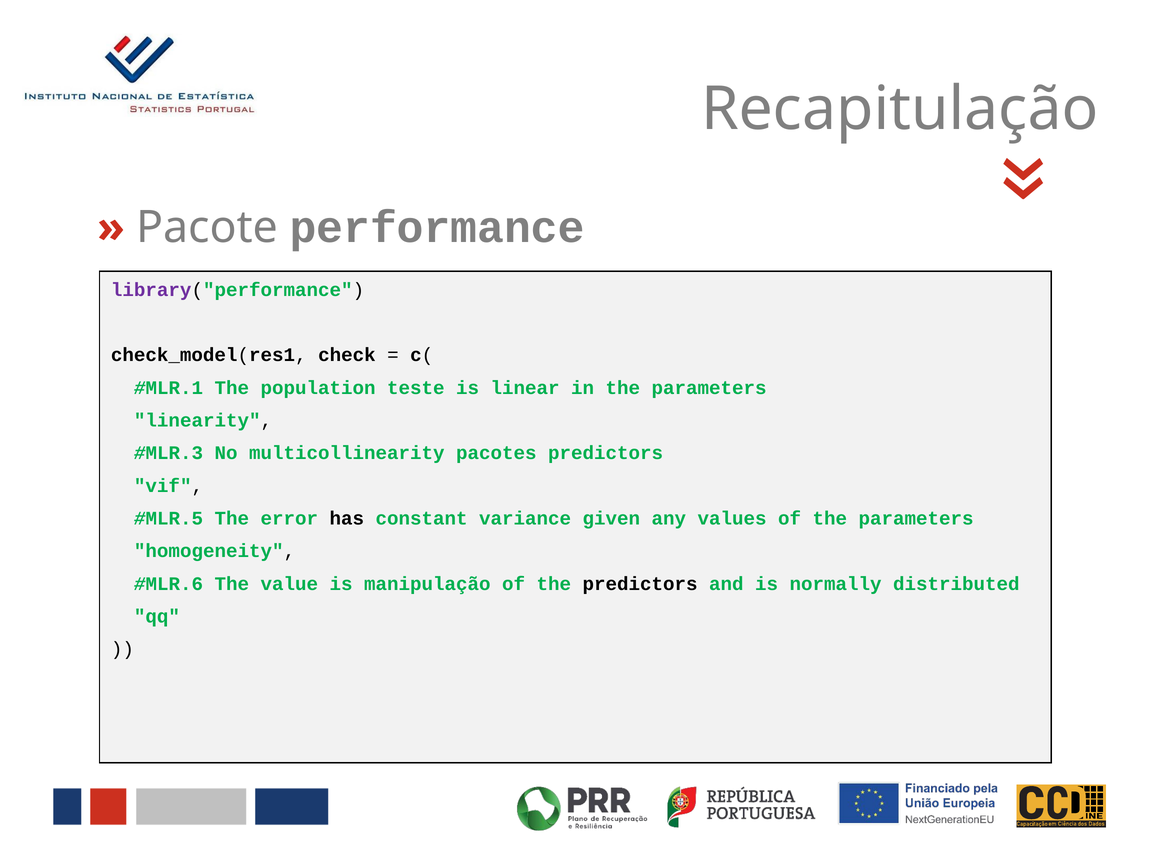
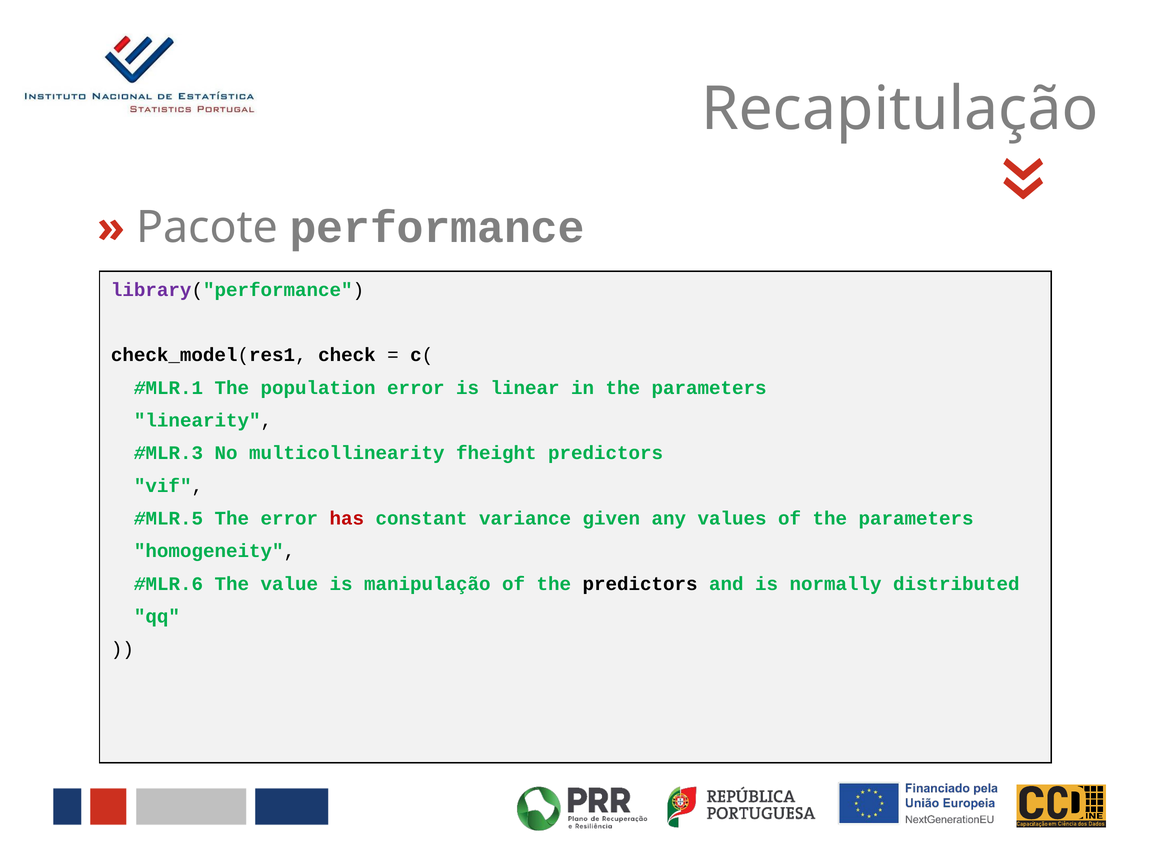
population teste: teste -> error (416, 387)
pacotes: pacotes -> fheight (496, 453)
has colour: black -> red (347, 518)
